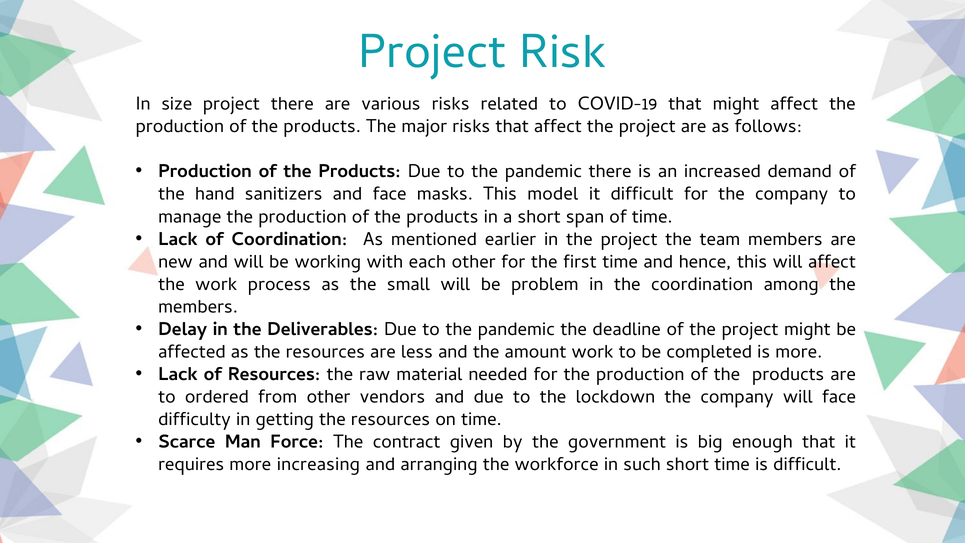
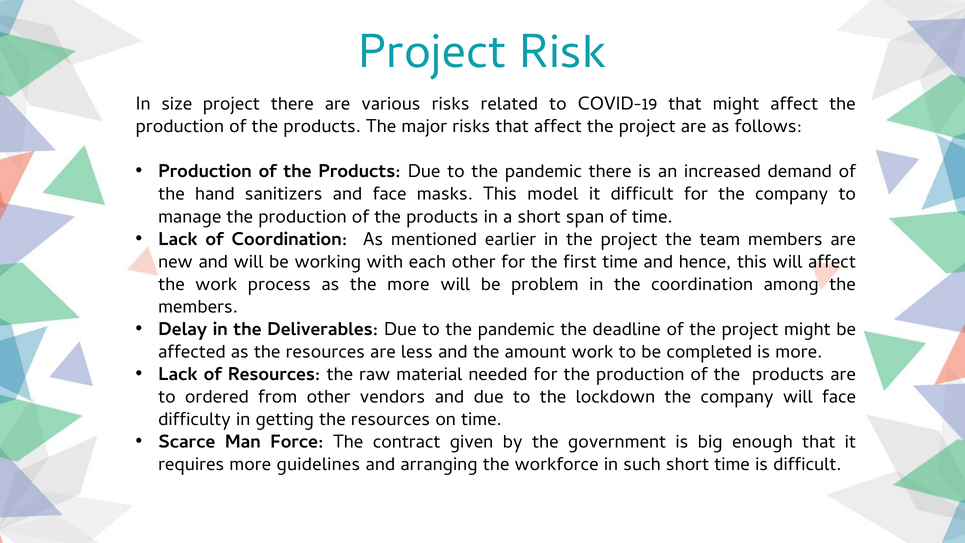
the small: small -> more (408, 284)
increasing: increasing -> guidelines (318, 464)
